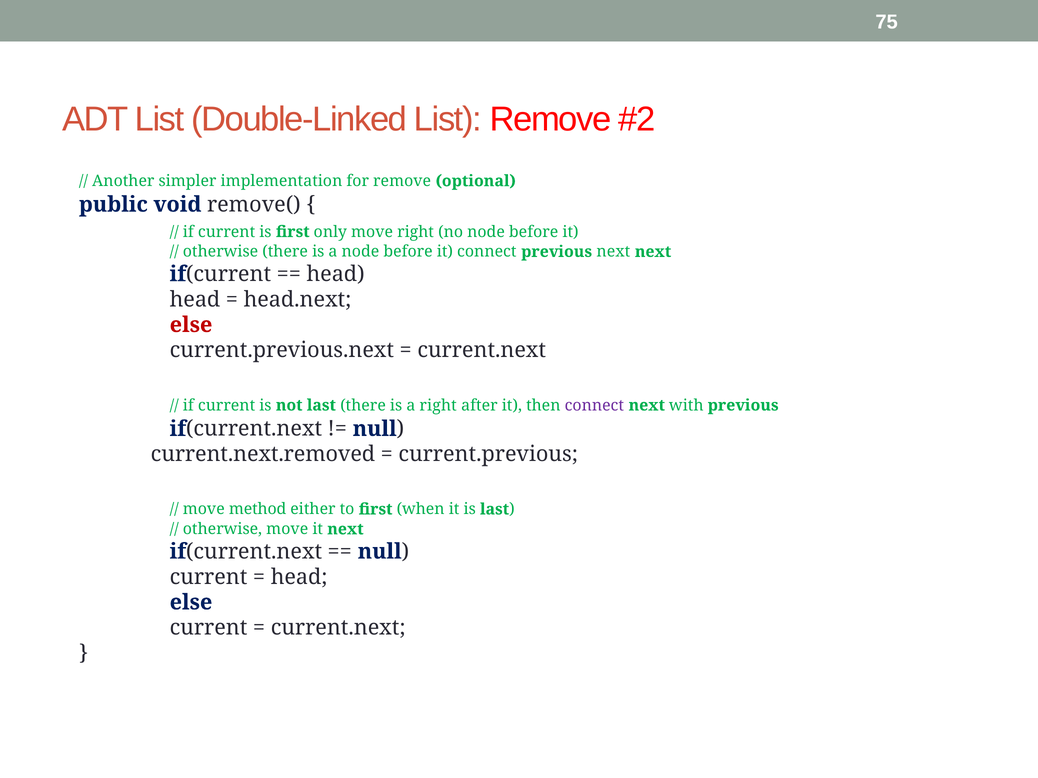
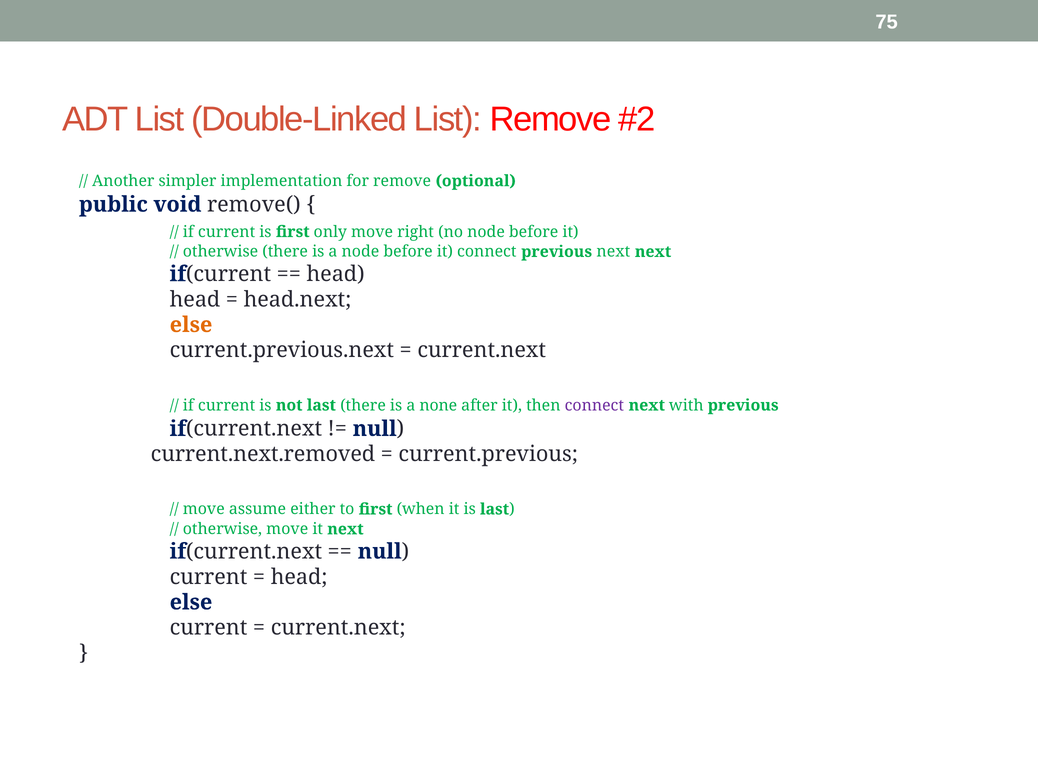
else colour: red -> orange (191, 325)
a right: right -> none (438, 406)
method: method -> assume (258, 510)
